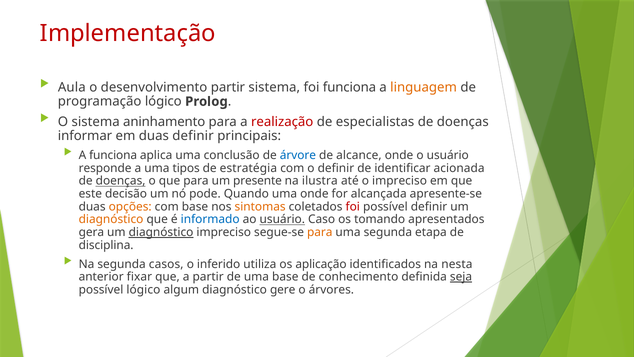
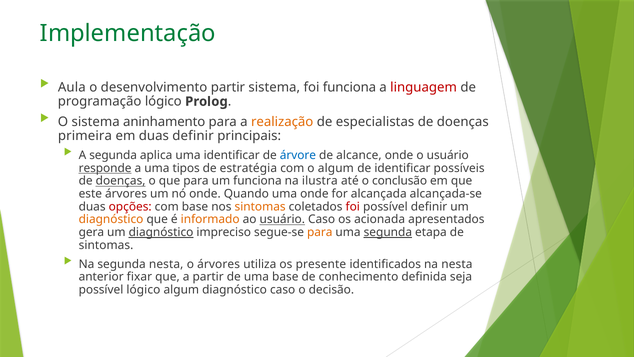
Implementação colour: red -> green (128, 33)
linguagem colour: orange -> red (424, 87)
realização colour: red -> orange (282, 122)
informar: informar -> primeira (85, 136)
A funciona: funciona -> segunda (113, 155)
uma conclusão: conclusão -> identificar (232, 155)
responde underline: none -> present (105, 168)
o definir: definir -> algum (336, 168)
acionada: acionada -> possíveis (459, 168)
um presente: presente -> funciona (257, 181)
o impreciso: impreciso -> conclusão (400, 181)
este decisão: decisão -> árvores (126, 194)
nó pode: pode -> onde (205, 194)
apresente-se: apresente-se -> alcançada-se (446, 194)
opções colour: orange -> red (130, 206)
informado colour: blue -> orange (210, 219)
tomando: tomando -> acionada (380, 219)
segunda underline: none -> present (388, 232)
disciplina: disciplina -> sintomas (106, 245)
segunda casos: casos -> nesta (166, 264)
o inferido: inferido -> árvores (219, 264)
aplicação: aplicação -> presente (321, 264)
seja underline: present -> none (461, 277)
diagnóstico gere: gere -> caso (283, 289)
árvores: árvores -> decisão (331, 289)
